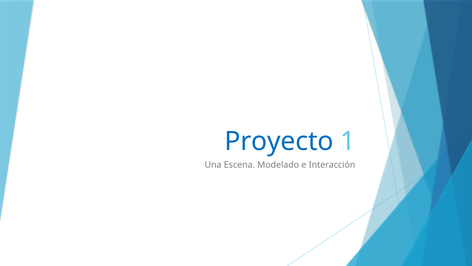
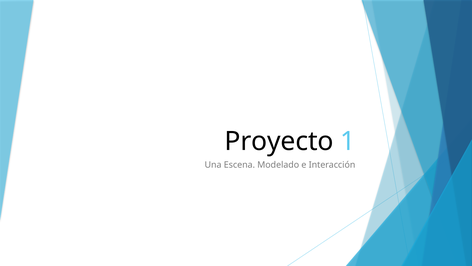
Proyecto colour: blue -> black (279, 141)
